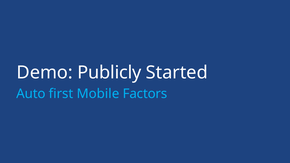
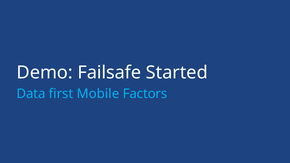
Publicly: Publicly -> Failsafe (109, 72)
Auto: Auto -> Data (31, 94)
